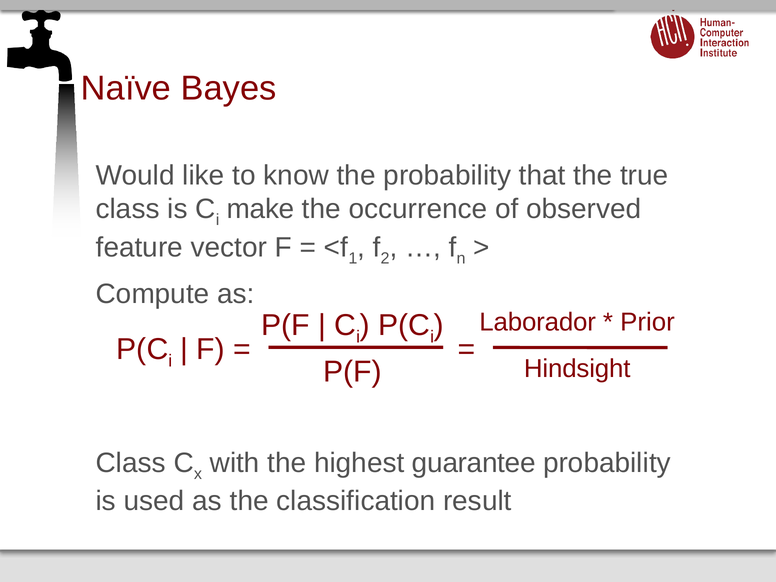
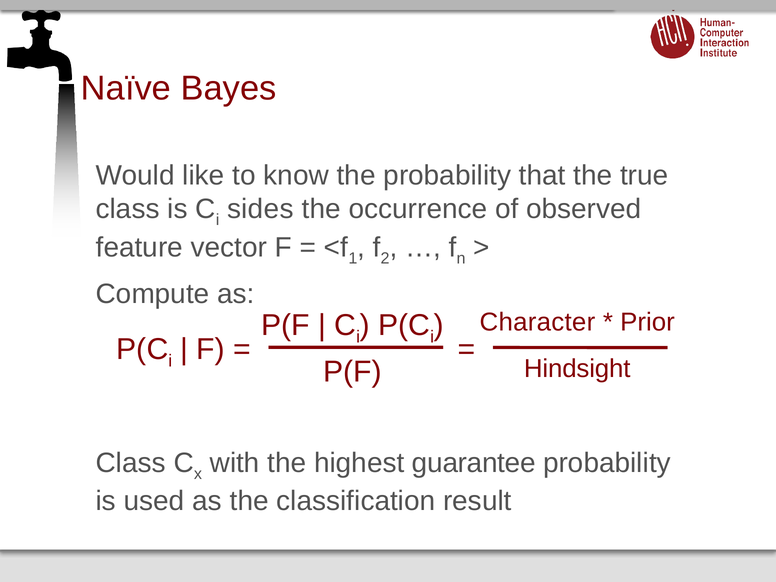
make: make -> sides (260, 209)
Laborador: Laborador -> Character (537, 322)
